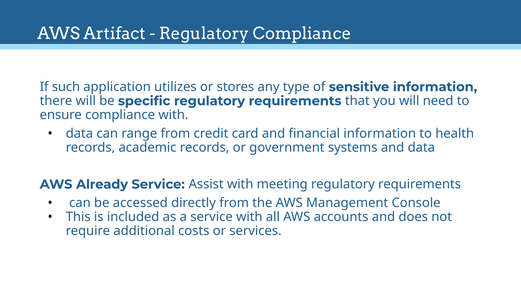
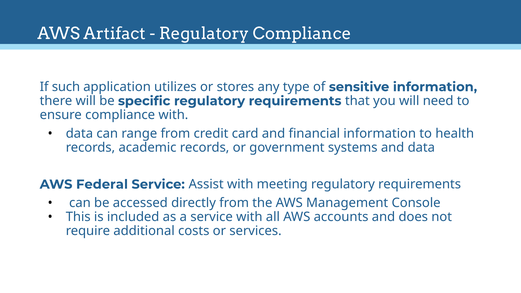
Already: Already -> Federal (102, 184)
